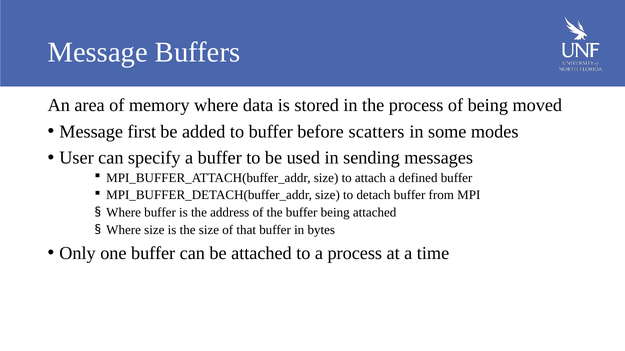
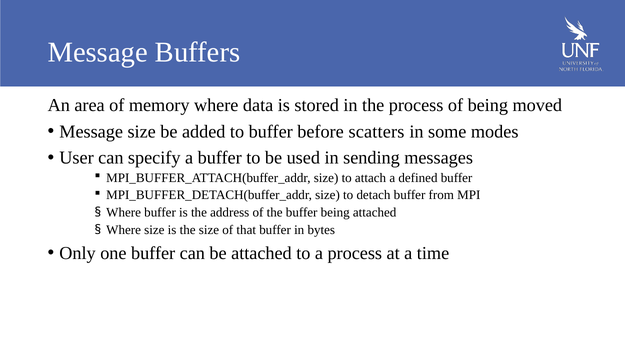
Message first: first -> size (142, 132)
